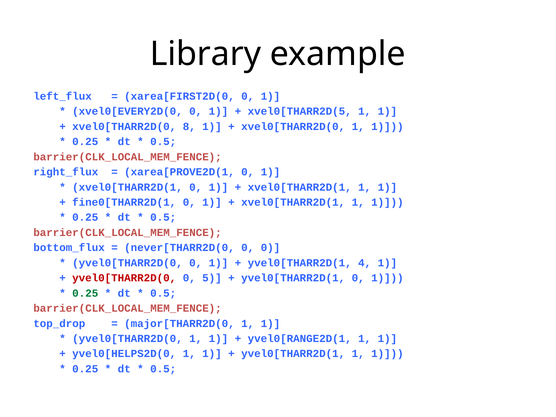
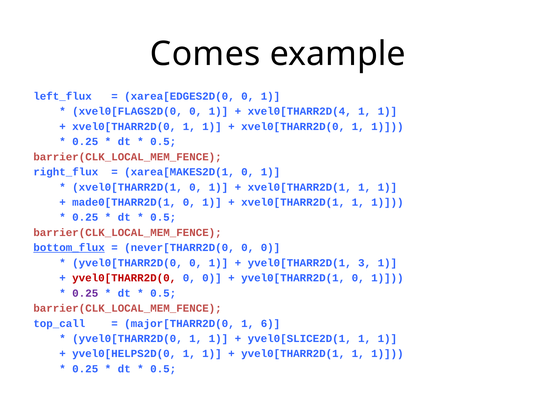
Library: Library -> Comes (205, 54)
xarea[FIRST2D(0: xarea[FIRST2D(0 -> xarea[EDGES2D(0 (179, 96)
xvel0[EVERY2D(0: xvel0[EVERY2D(0 -> xvel0[FLAGS2D(0 (127, 111)
xvel0[THARR2D(5: xvel0[THARR2D(5 -> xvel0[THARR2D(4 (300, 111)
8: 8 -> 1 (189, 127)
xarea[PROVE2D(1: xarea[PROVE2D(1 -> xarea[MAKES2D(1 (179, 172)
fine0[THARR2D(1: fine0[THARR2D(1 -> made0[THARR2D(1 (124, 202)
bottom_flux underline: none -> present (69, 248)
4: 4 -> 3 (365, 263)
5: 5 -> 0 (212, 278)
0.25 colour: green -> purple (85, 293)
top_drop: top_drop -> top_call (59, 323)
1: 1 -> 6 (270, 323)
yvel0[RANGE2D(1: yvel0[RANGE2D(1 -> yvel0[SLICE2D(1 (300, 339)
